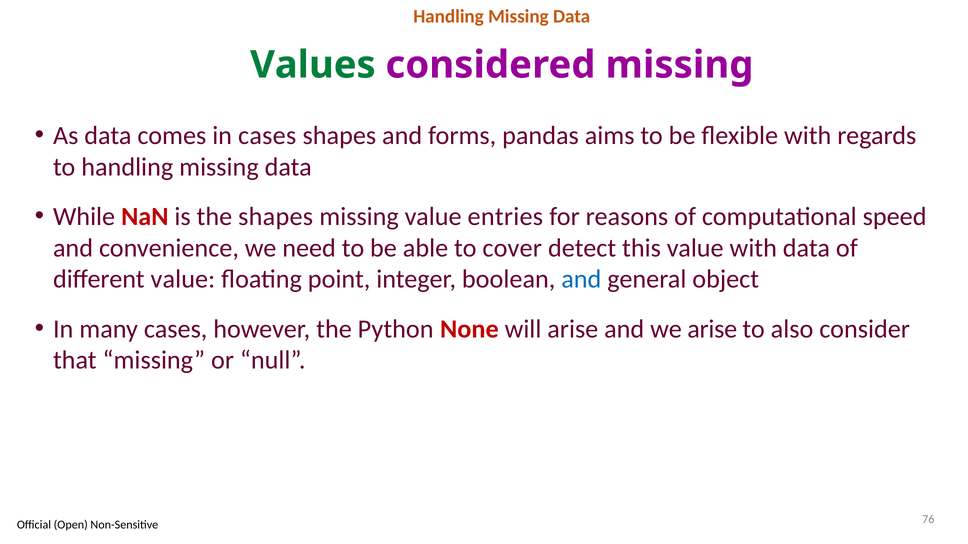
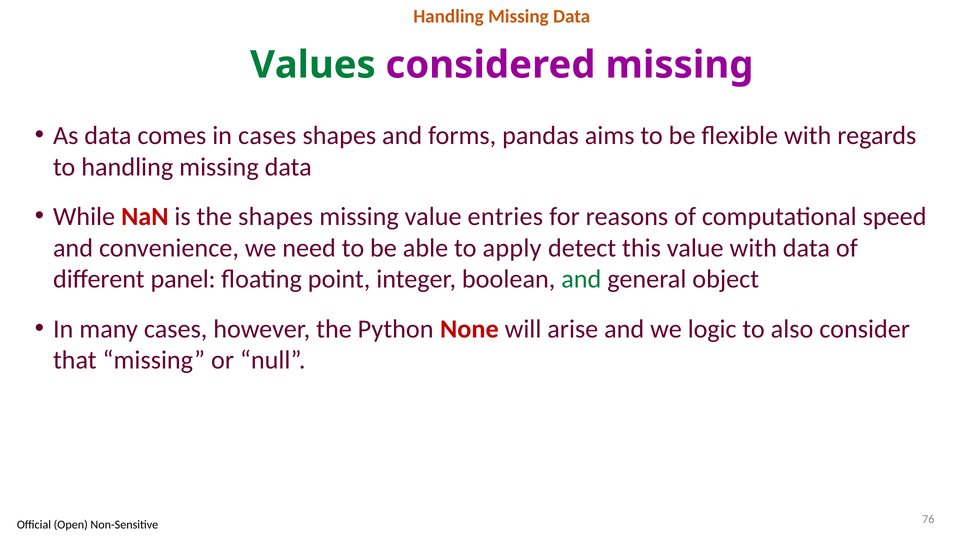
cover: cover -> apply (512, 248)
different value: value -> panel (183, 280)
and colour: blue -> green (581, 280)
we arise: arise -> logic (712, 329)
